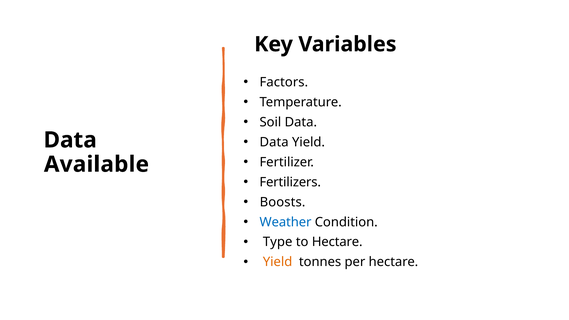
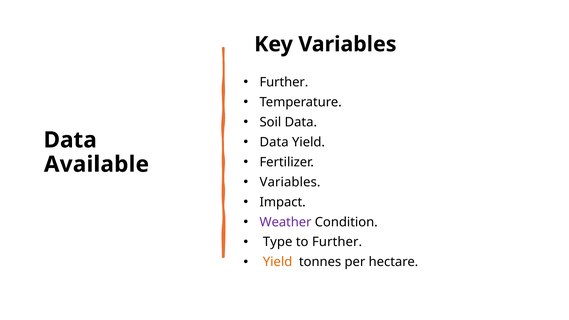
Factors: Factors -> Further (284, 82)
Fertilizers: Fertilizers -> Variables (290, 182)
Boosts: Boosts -> Impact (283, 202)
Weather colour: blue -> purple (285, 222)
to Hectare: Hectare -> Further (337, 242)
